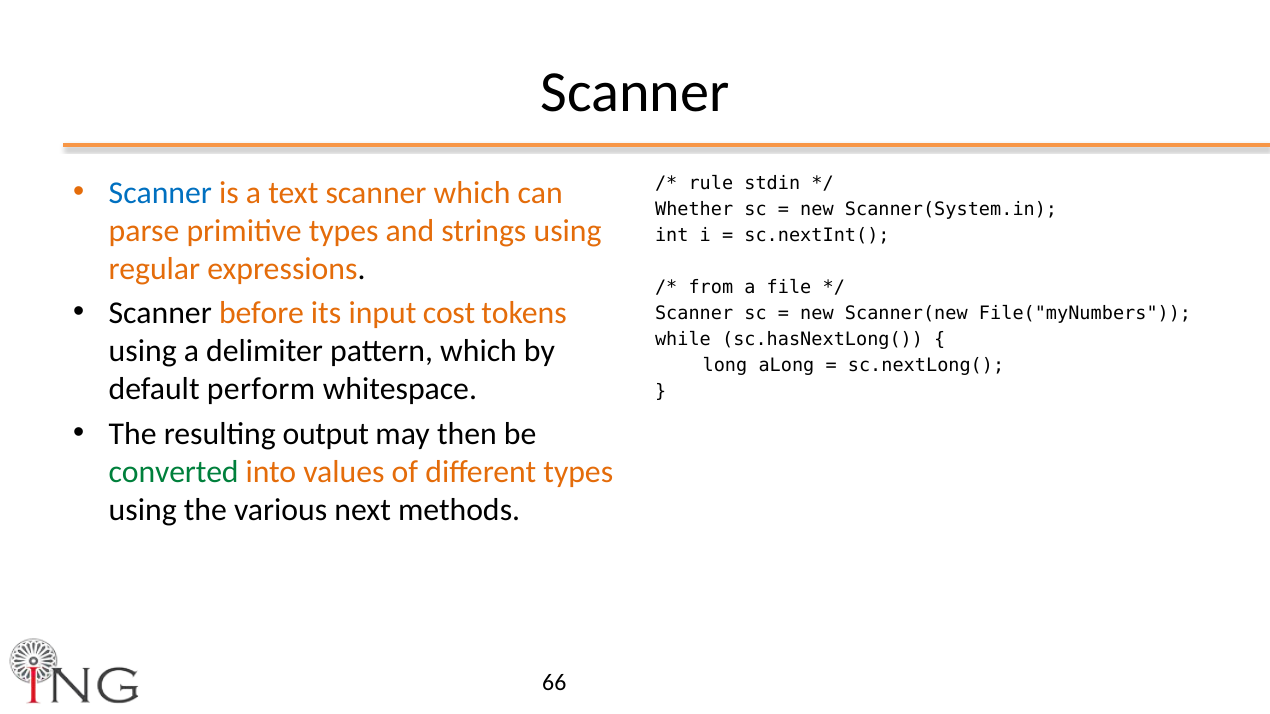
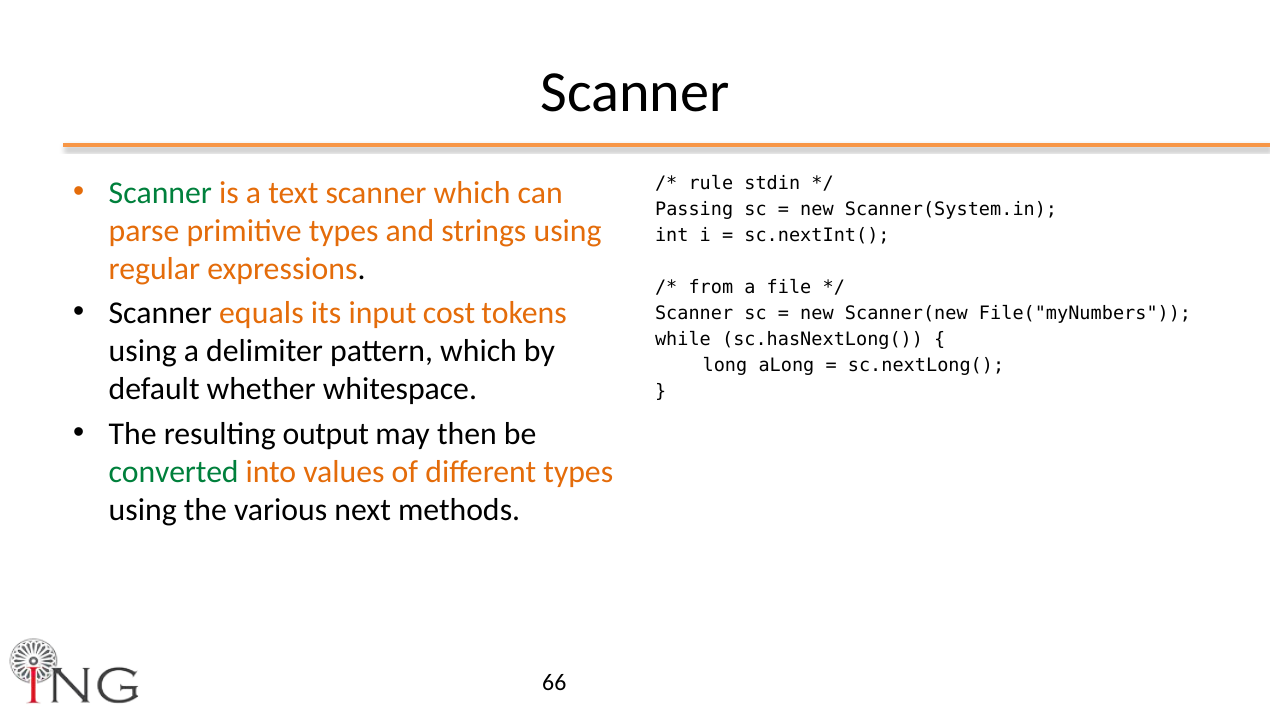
Scanner colour: blue -> green (160, 193)
Whether: Whether -> Passing (694, 210)
before: before -> equals (261, 313)
perform: perform -> whether (261, 390)
